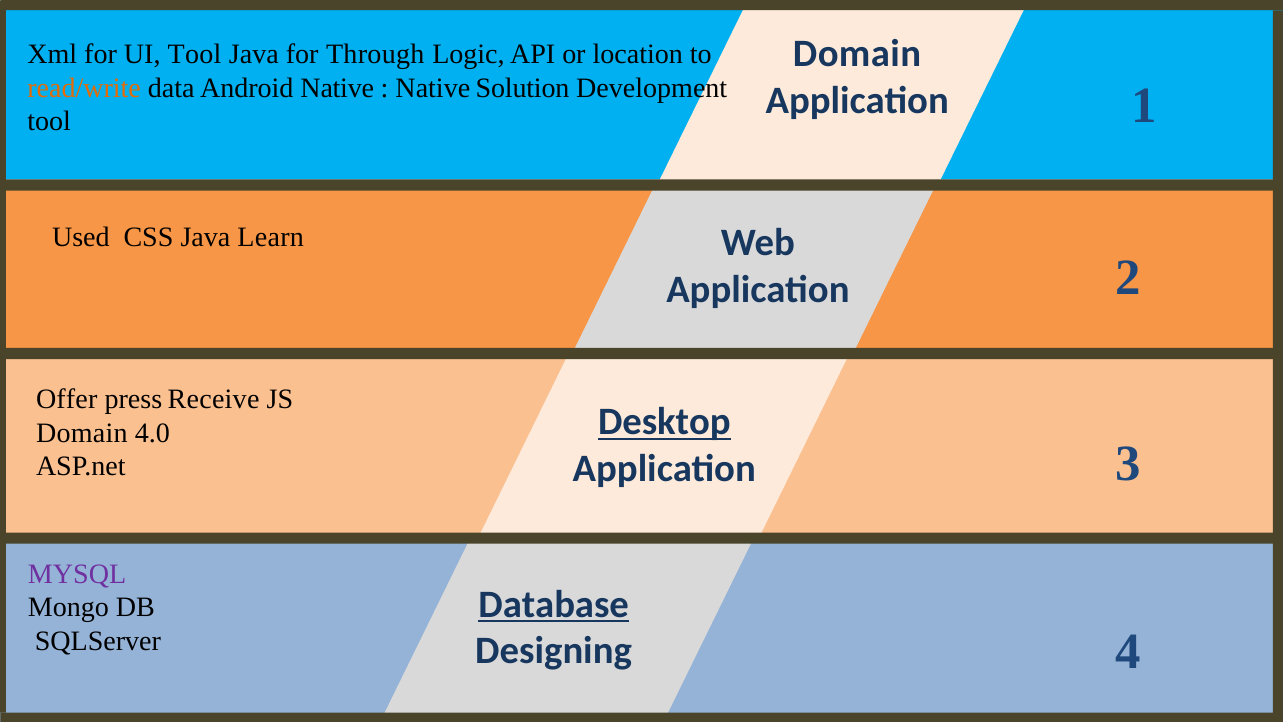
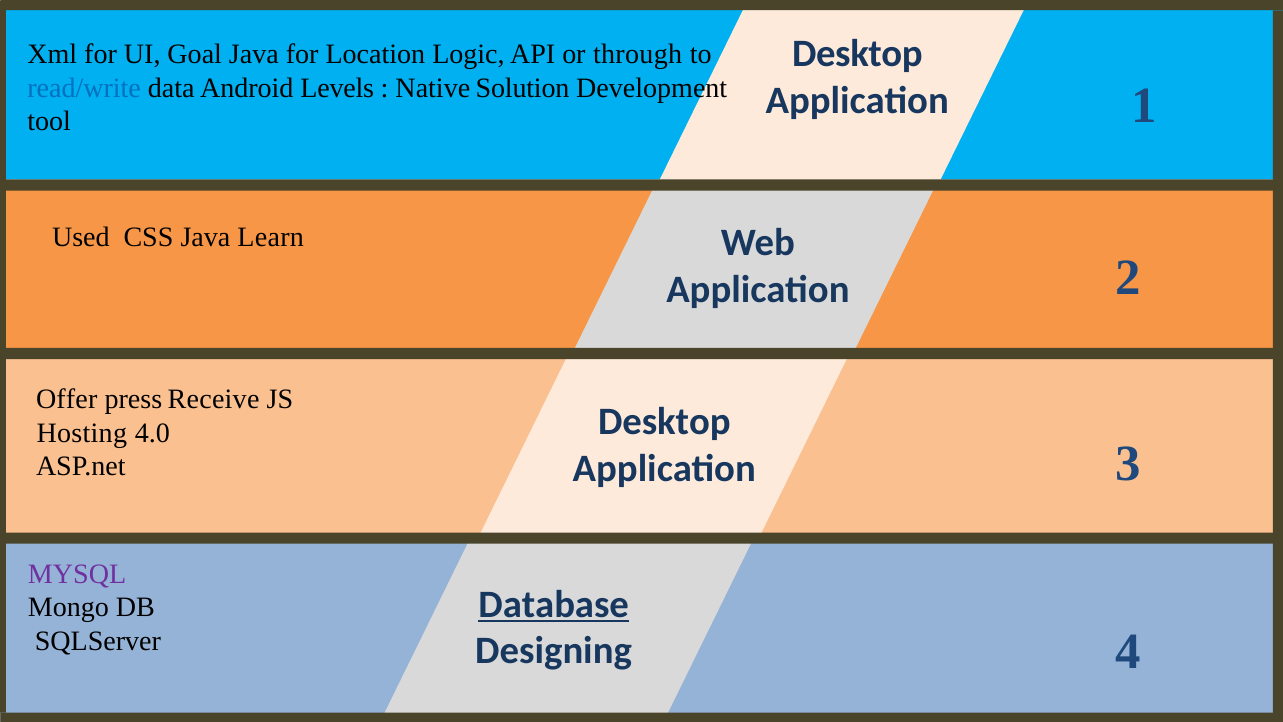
Domain: Domain -> Desktop (857, 54)
UI Tool: Tool -> Goal (195, 54)
Through: Through -> Location (375, 54)
location: location -> through (638, 54)
read/write colour: orange -> blue (84, 88)
Android Native: Native -> Levels (337, 88)
Desktop underline: present -> none (664, 422)
Domain: Domain -> Hosting (82, 433)
